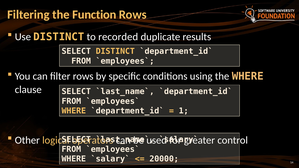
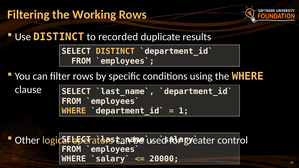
Function: Function -> Working (94, 15)
